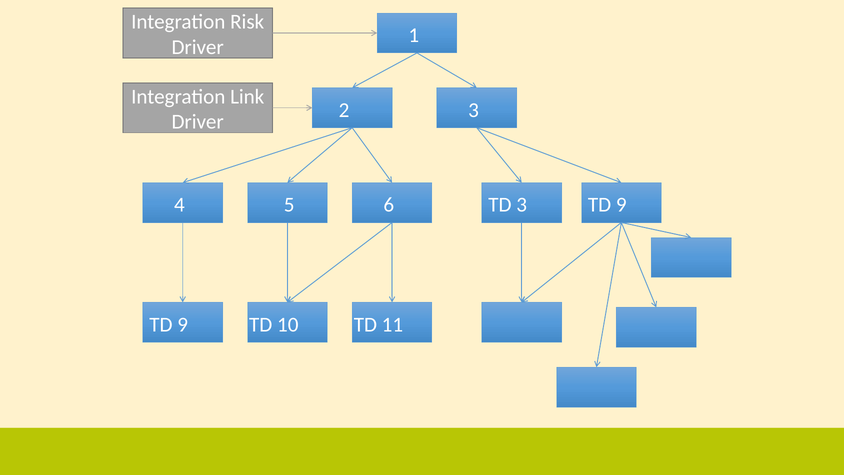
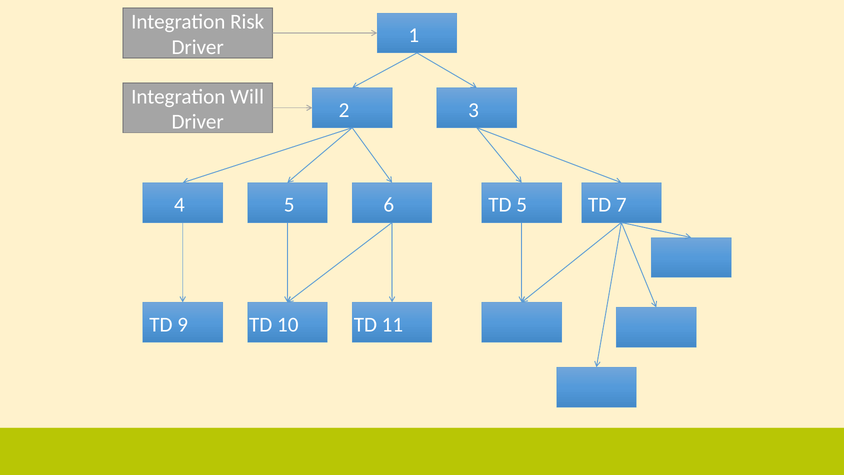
Link: Link -> Will (247, 97)
TD 3: 3 -> 5 (522, 205)
9: 9 -> 7 (621, 205)
